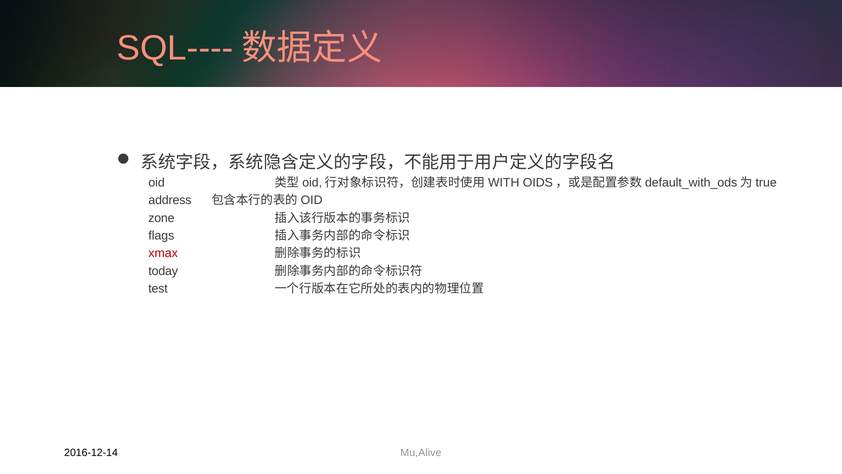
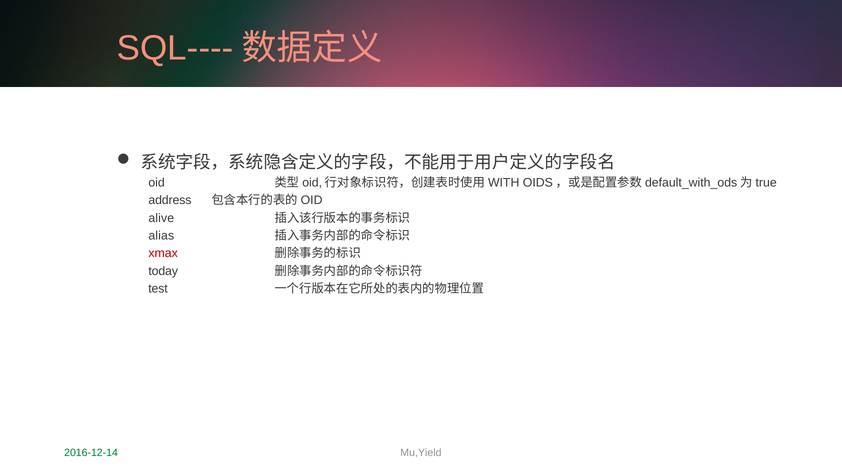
zone: zone -> alive (161, 218)
flags: flags -> alias (161, 236)
2016-12-14 colour: black -> green (91, 452)
Mu,Alive: Mu,Alive -> Mu,Yield (421, 452)
